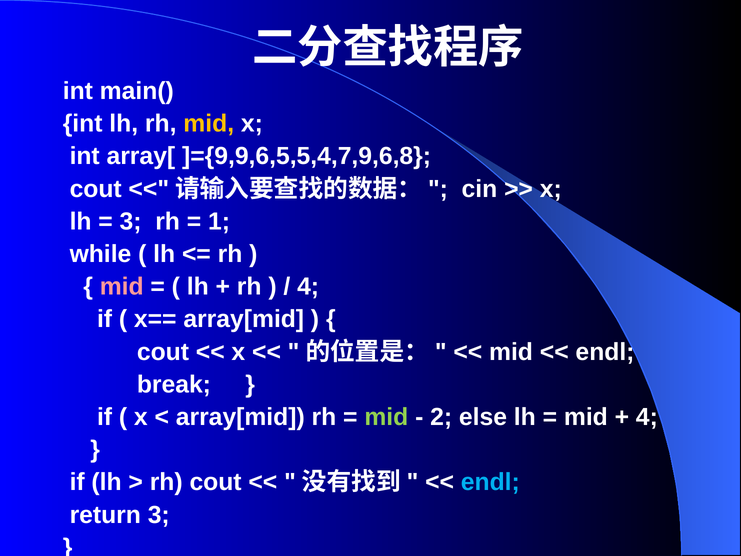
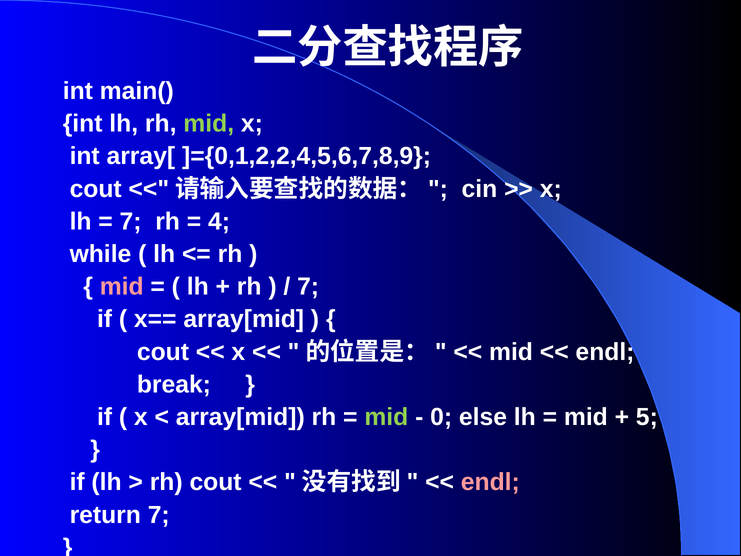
mid colour: yellow -> light green (209, 124)
]={9,9,6,5,5,4,7,9,6,8: ]={9,9,6,5,5,4,7,9,6,8 -> ]={0,1,2,2,4,5,6,7,8,9 (307, 156)
3: 3 -> 7 (131, 221)
1: 1 -> 4 (219, 221)
4: 4 -> 7 (308, 287)
2: 2 -> 0 (441, 417)
4: 4 -> 5 (647, 417)
endl colour: light blue -> pink (490, 482)
return 3: 3 -> 7 (159, 515)
